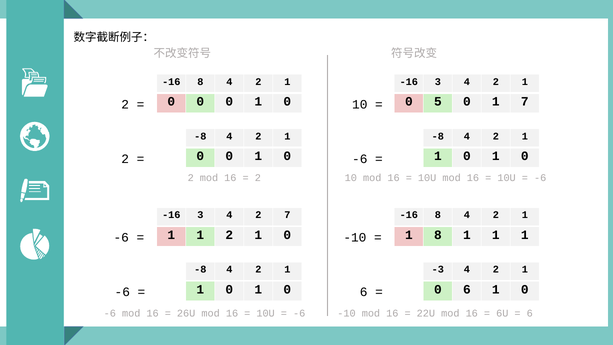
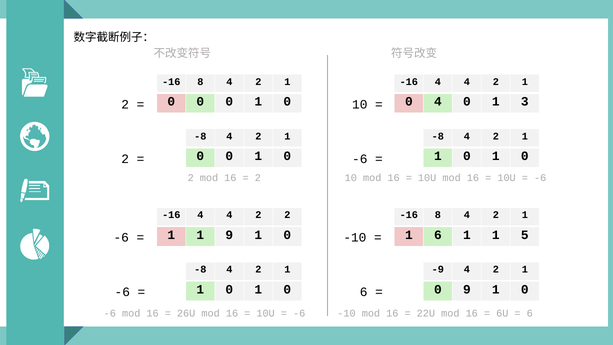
3: 3 -> 4 (438, 82)
0 5: 5 -> 4 (438, 102)
1 7: 7 -> 3 (525, 102)
3: 3 -> 4 (200, 215)
2 7: 7 -> 2 (287, 215)
1 2: 2 -> 9 (229, 235)
1 8: 8 -> 6 (438, 235)
1 1 1: 1 -> 5 (525, 235)
-3: -3 -> -9 (438, 269)
0 6: 6 -> 9 (467, 289)
